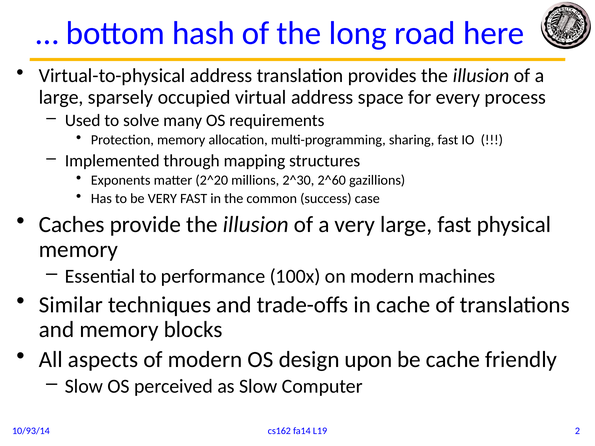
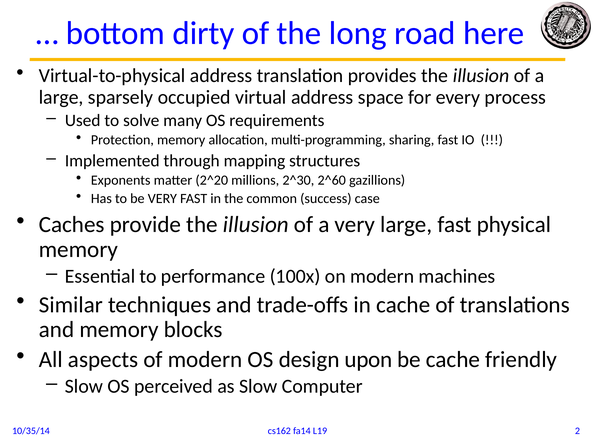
hash: hash -> dirty (203, 33)
10/93/14: 10/93/14 -> 10/35/14 (31, 431)
